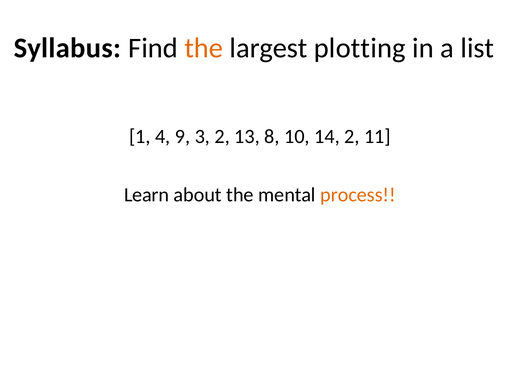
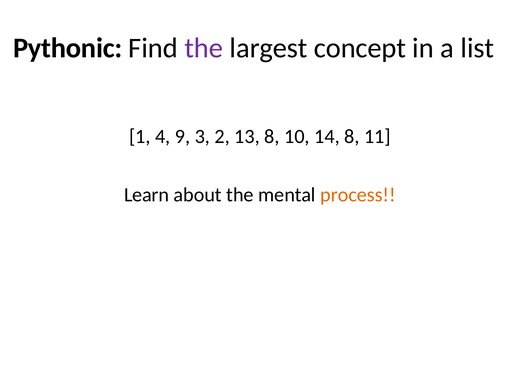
Syllabus: Syllabus -> Pythonic (68, 48)
the colour: orange -> purple (204, 48)
plotting: plotting -> concept (360, 48)
14 2: 2 -> 8 (352, 137)
